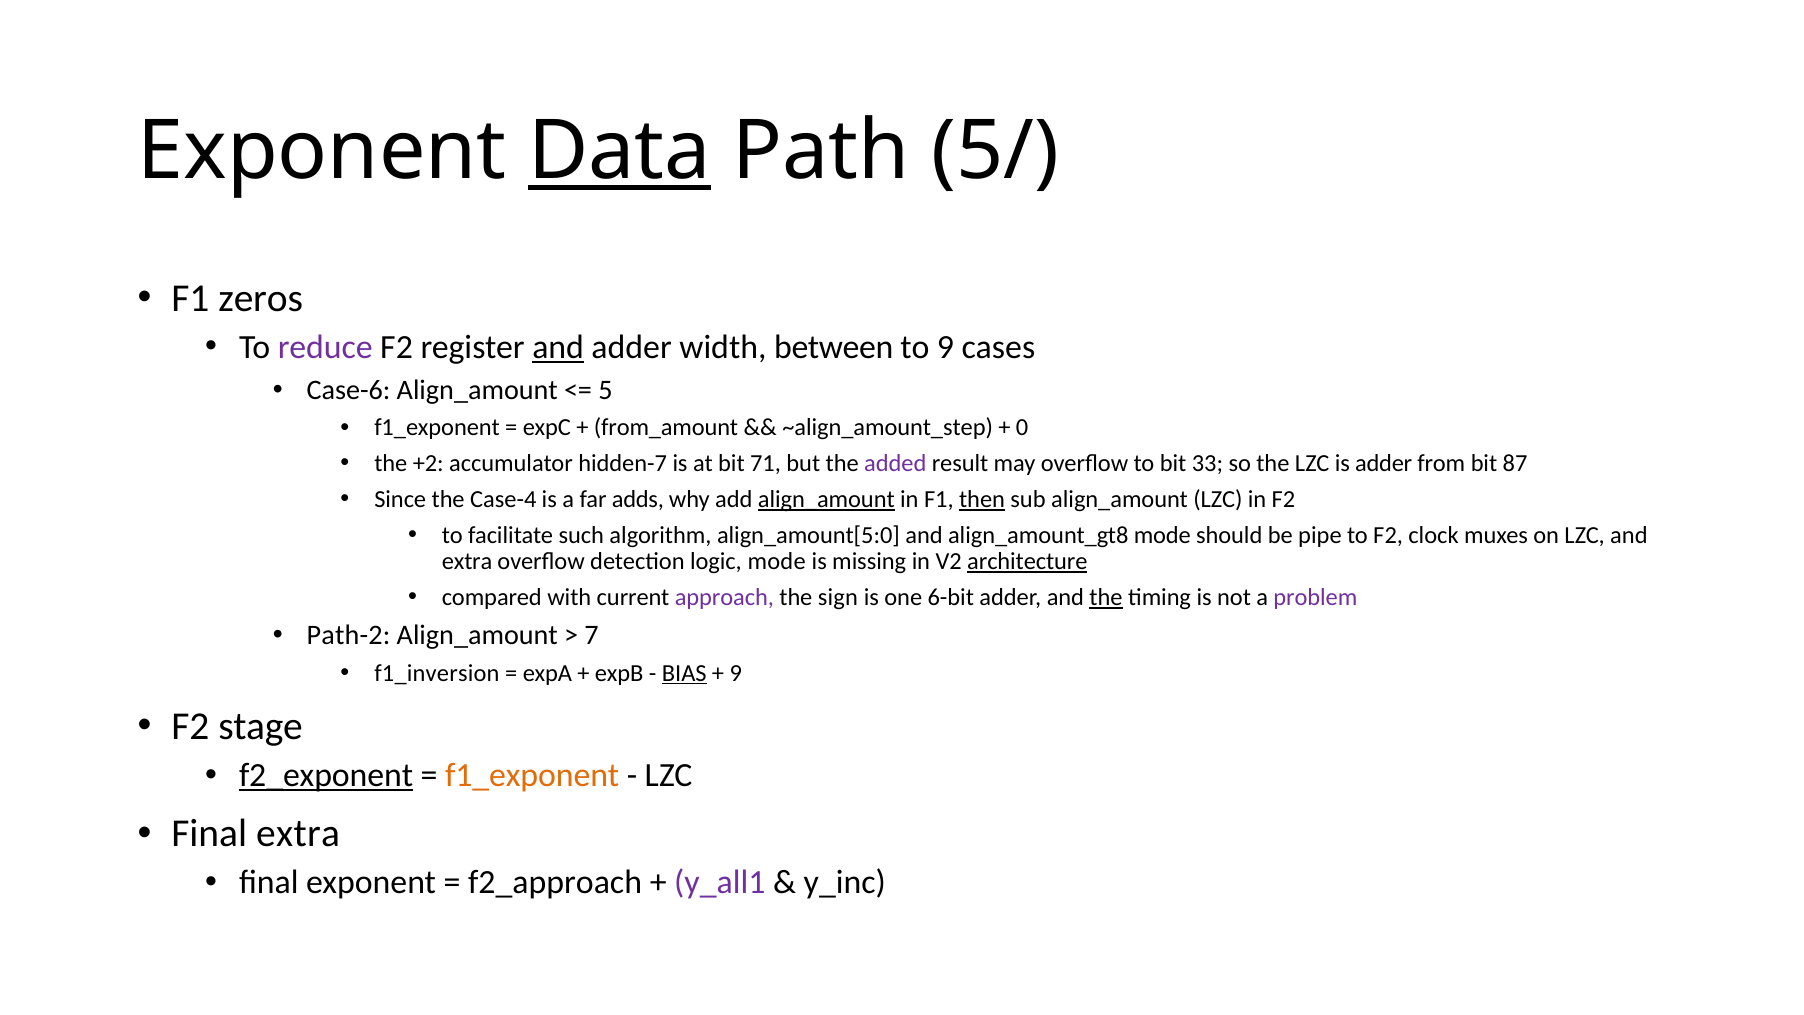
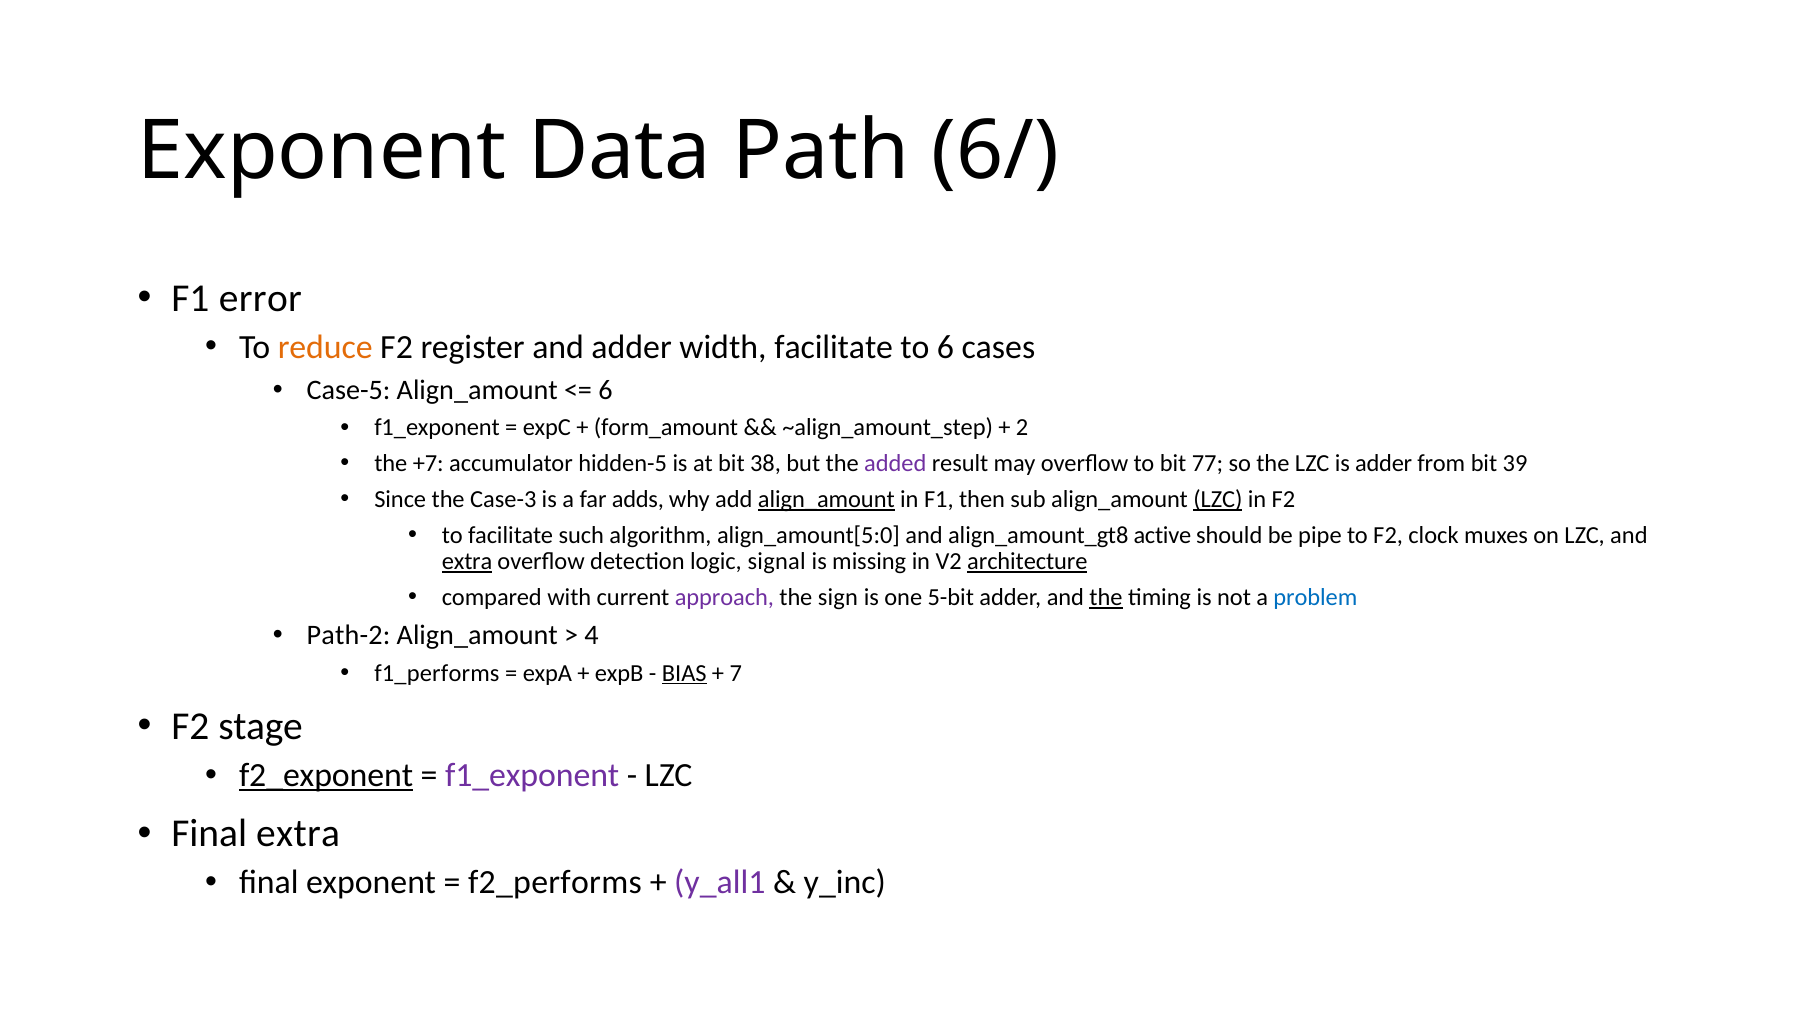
Data underline: present -> none (620, 152)
5/: 5/ -> 6/ (995, 152)
zeros: zeros -> error (260, 298)
reduce colour: purple -> orange (325, 347)
and underline: present -> none (558, 347)
width between: between -> facilitate (834, 347)
to 9: 9 -> 6 (946, 347)
Case-6: Case-6 -> Case-5 (349, 390)
5: 5 -> 6 (606, 390)
from_amount: from_amount -> form_amount (666, 428)
0: 0 -> 2 (1022, 428)
+2: +2 -> +7 (428, 464)
hidden-7: hidden-7 -> hidden-5 (623, 464)
71: 71 -> 38 (765, 464)
33: 33 -> 77 (1207, 464)
87: 87 -> 39 (1515, 464)
Case-4: Case-4 -> Case-3 (503, 499)
then underline: present -> none (982, 499)
LZC underline: none -> present (1218, 499)
align_amount_gt8 mode: mode -> active (1162, 535)
extra underline: none -> present (467, 562)
logic mode: mode -> signal (777, 562)
6-bit: 6-bit -> 5-bit (951, 597)
problem colour: purple -> blue (1315, 597)
7: 7 -> 4 (591, 635)
f1_inversion: f1_inversion -> f1_performs (437, 673)
9: 9 -> 7 (736, 673)
f1_exponent colour: orange -> purple (532, 775)
f2_approach: f2_approach -> f2_performs (555, 883)
